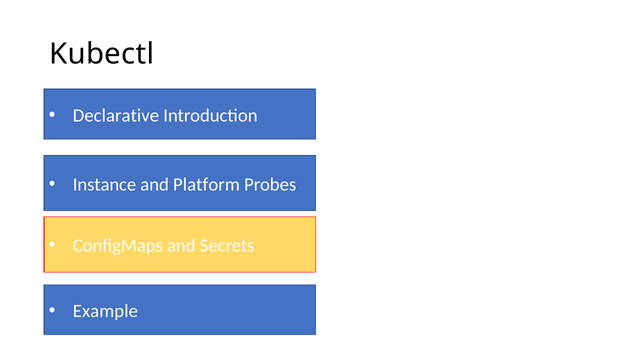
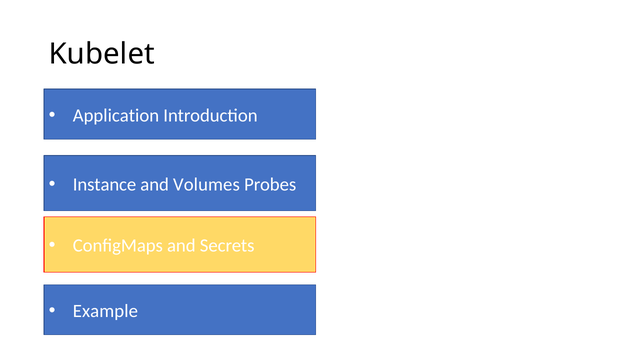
Kubectl: Kubectl -> Kubelet (102, 54)
Declarative: Declarative -> Application (116, 115)
Platform: Platform -> Volumes (206, 184)
